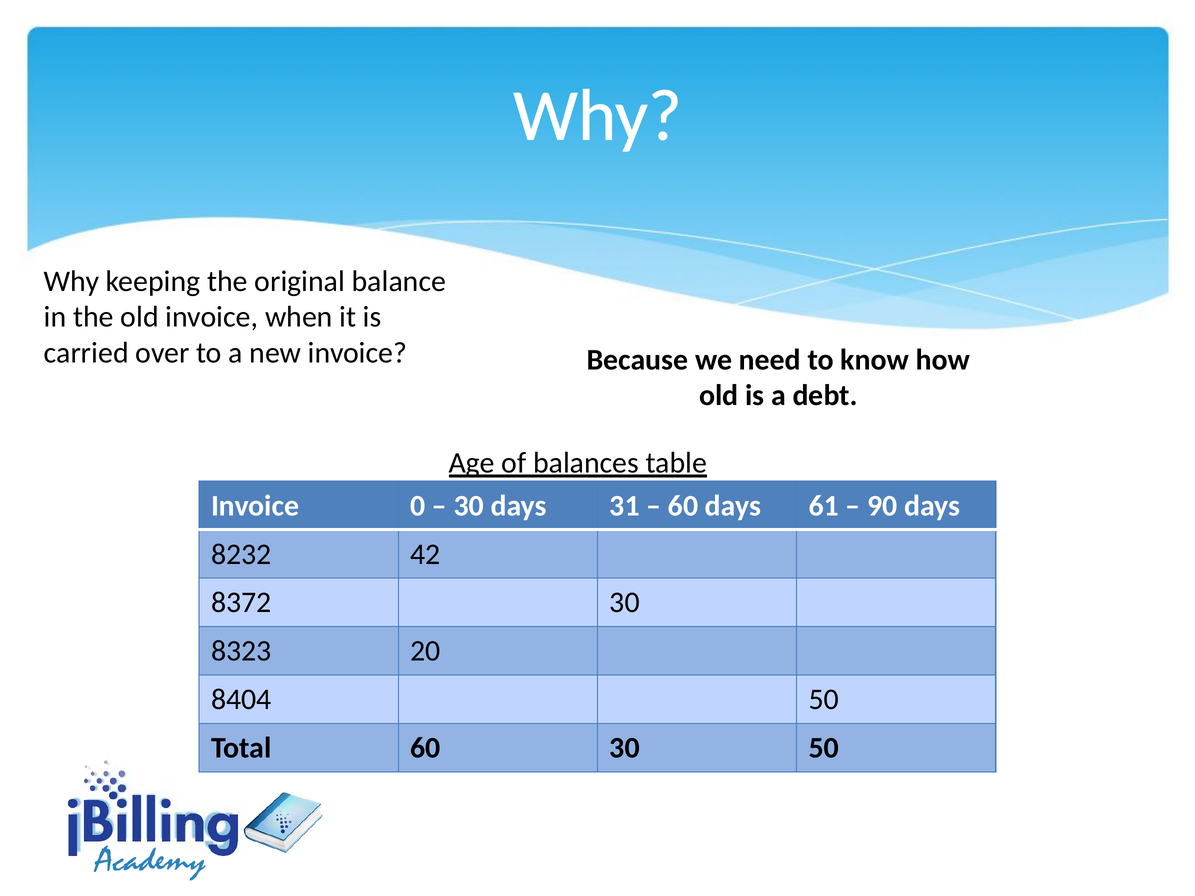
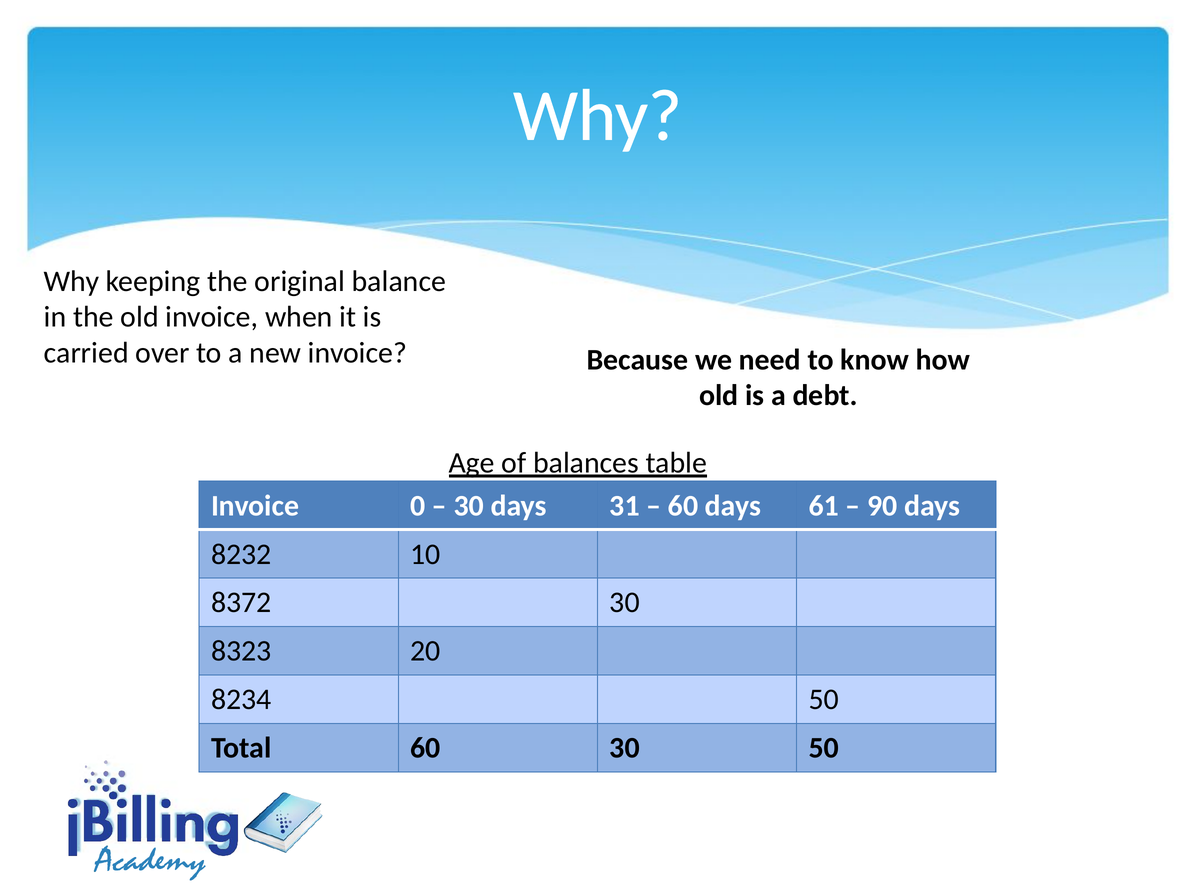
42: 42 -> 10 (425, 554)
8404: 8404 -> 8234 (241, 700)
